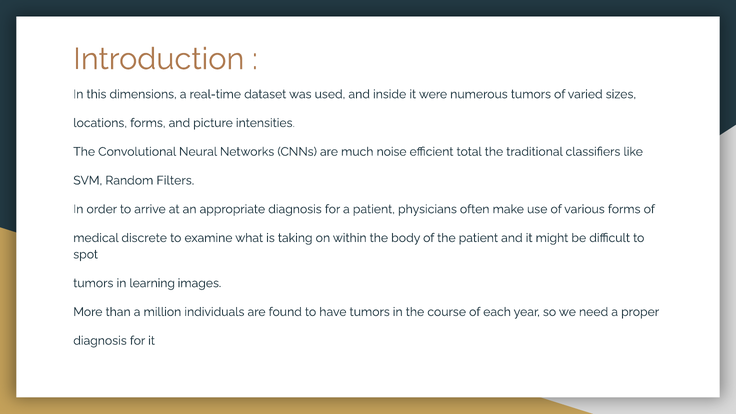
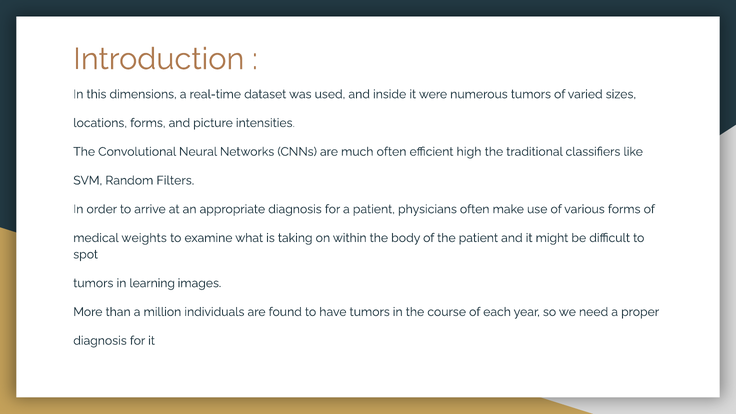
much noise: noise -> often (392, 152)
total: total -> high (469, 152)
discrete: discrete -> weights (144, 238)
